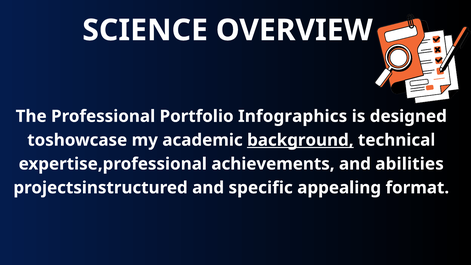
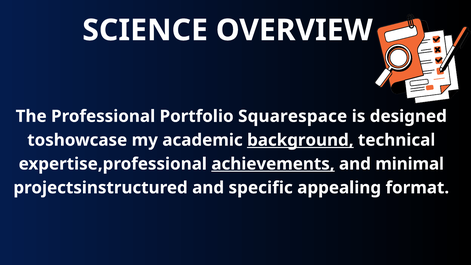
Infographics: Infographics -> Squarespace (293, 116)
achievements underline: none -> present (273, 164)
abilities: abilities -> minimal (410, 164)
